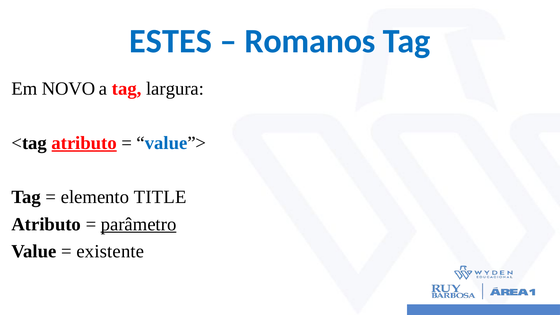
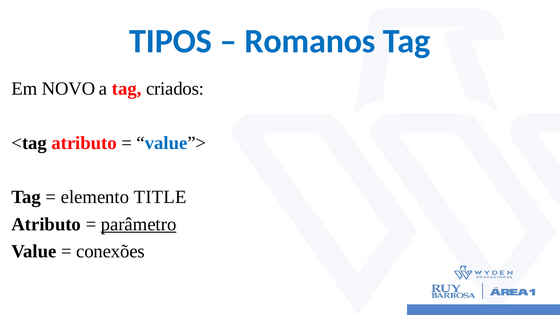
ESTES: ESTES -> TIPOS (171, 41)
largura: largura -> criados (175, 89)
atributo underline: present -> none (84, 143)
existente: existente -> conexões (110, 251)
